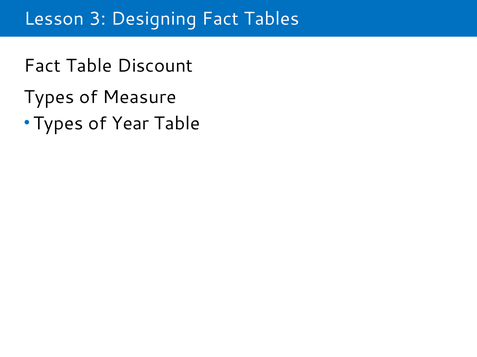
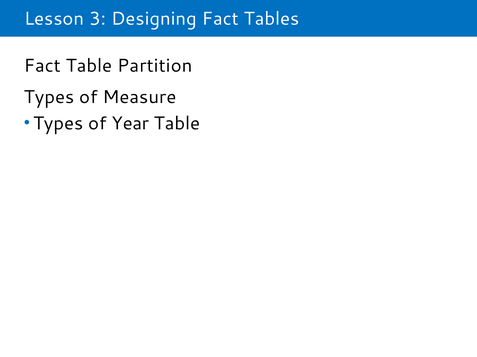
Discount: Discount -> Partition (155, 66)
